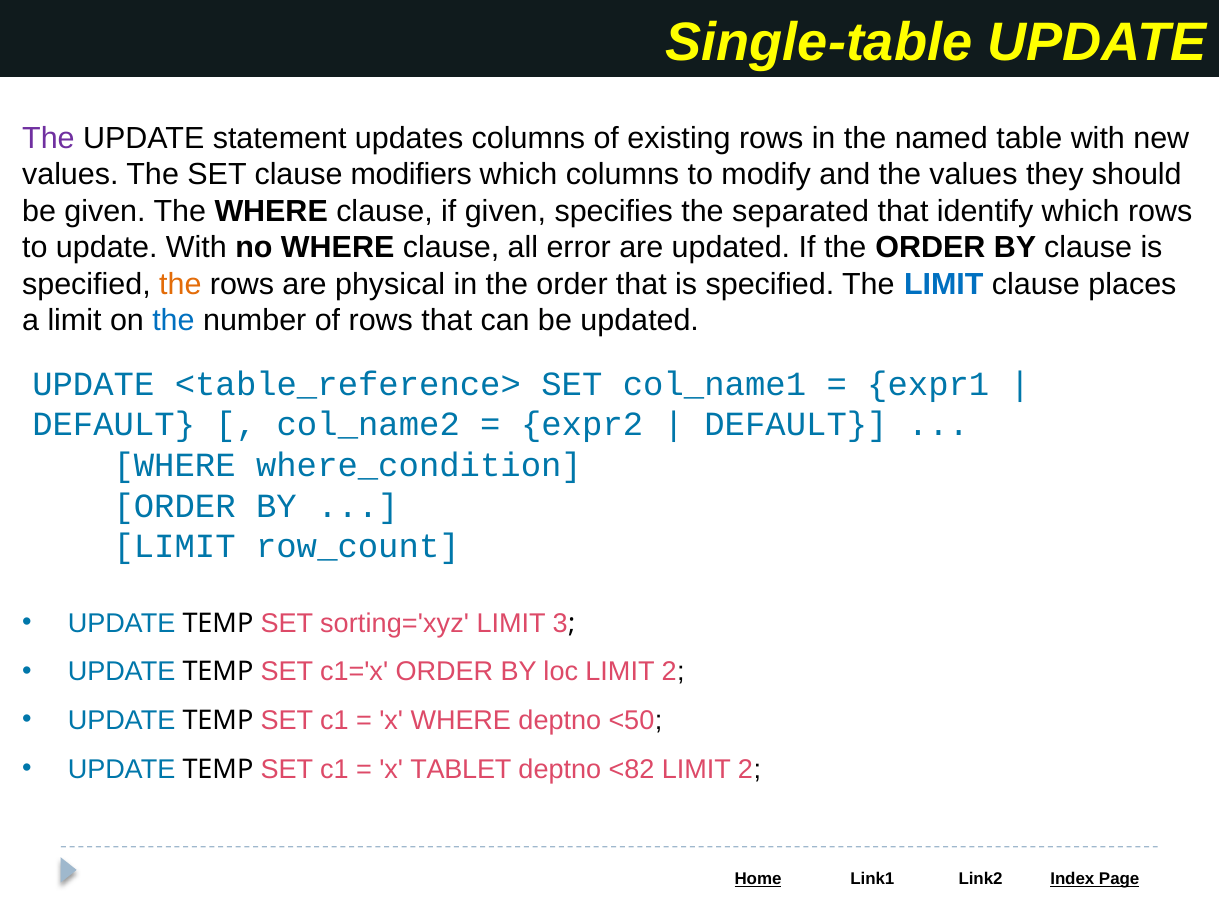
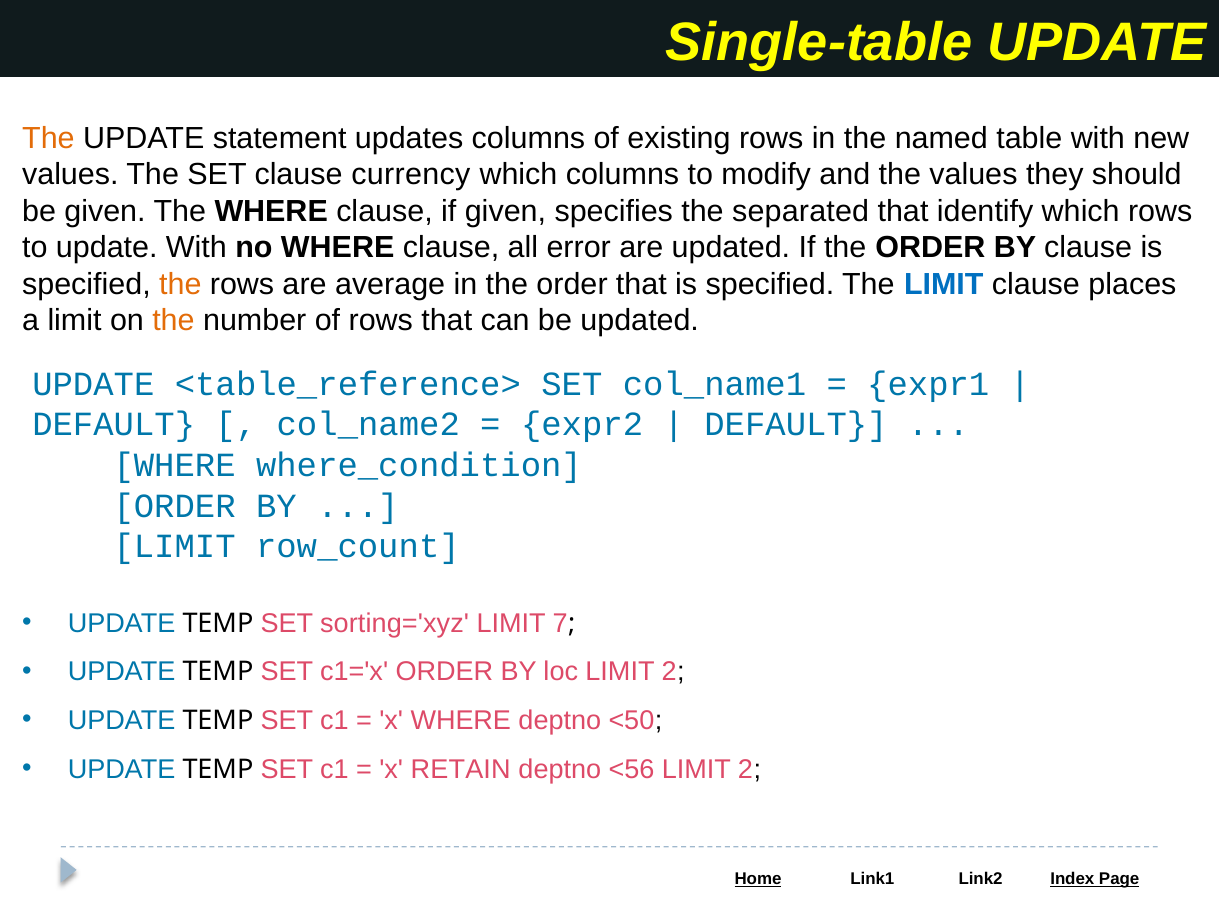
The colour: purple -> orange (48, 138)
modifiers: modifiers -> currency (411, 175)
physical: physical -> average (390, 284)
the colour: blue -> orange (173, 321)
3: 3 -> 7 (560, 623)
TABLET: TABLET -> RETAIN (461, 770)
<82: <82 -> <56 (631, 770)
